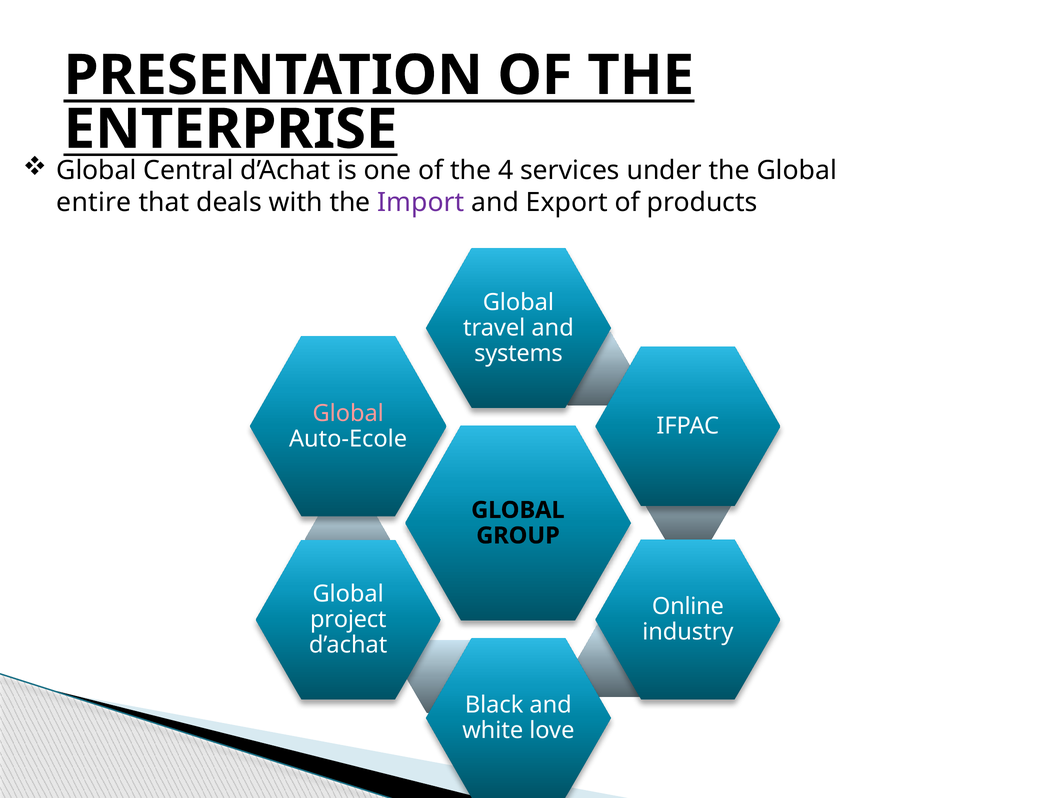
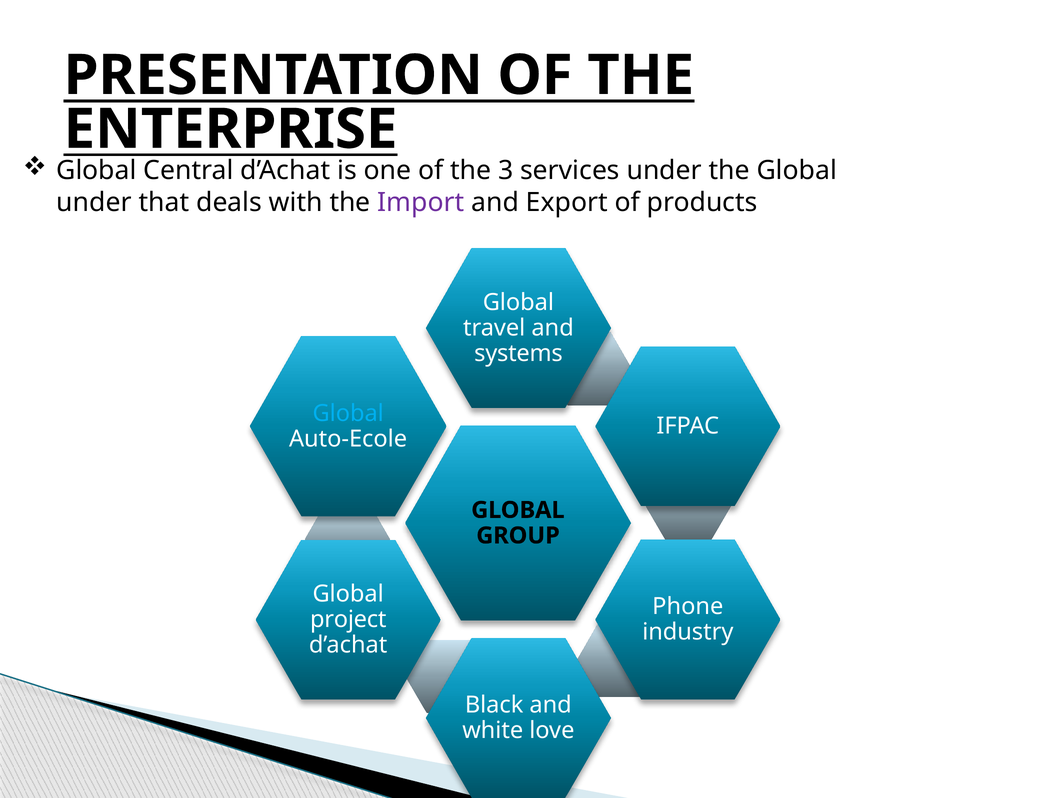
4: 4 -> 3 (506, 171)
entire: entire -> under (94, 203)
Global colour: pink -> light blue (348, 413)
Online: Online -> Phone (688, 607)
